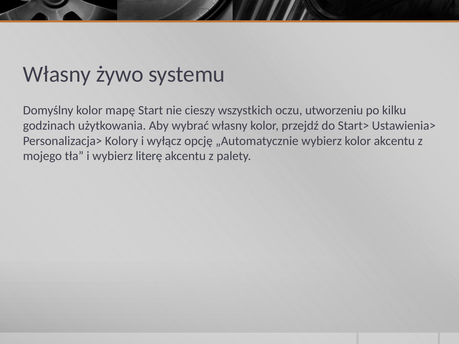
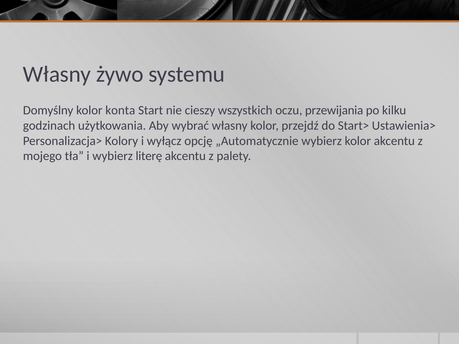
mapę: mapę -> konta (120, 110)
utworzeniu: utworzeniu -> przewijania (334, 110)
